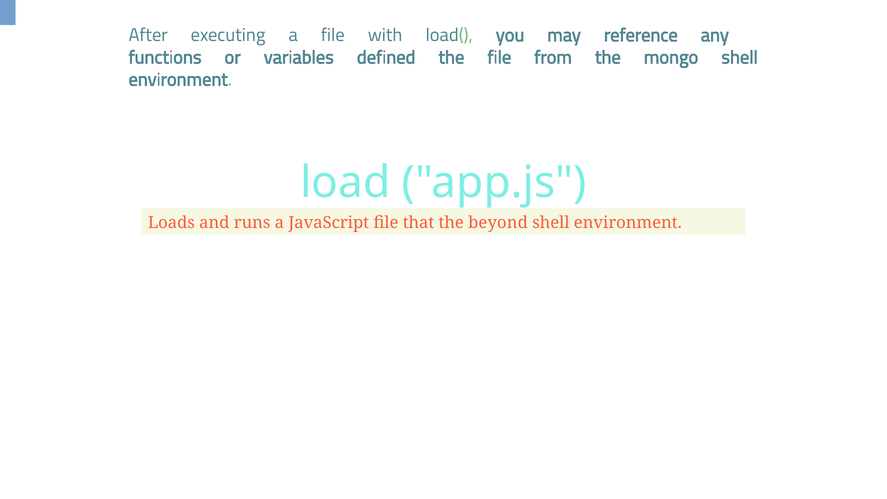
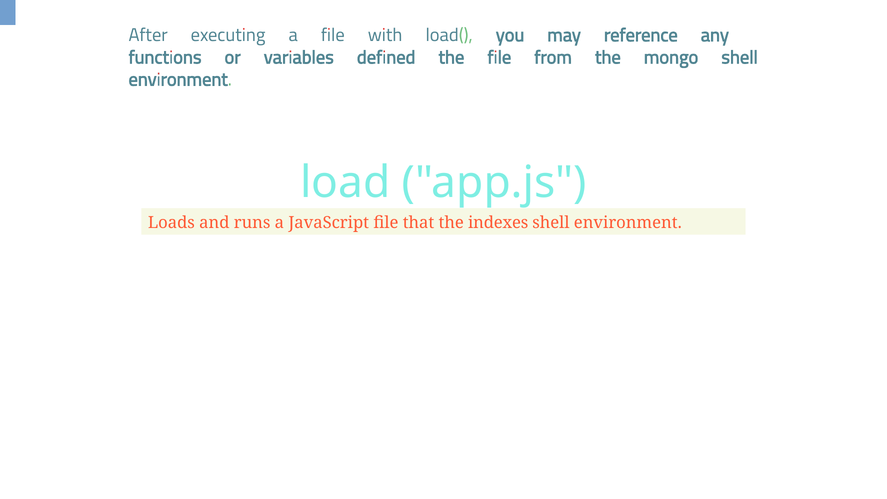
beyond: beyond -> indexes (498, 223)
